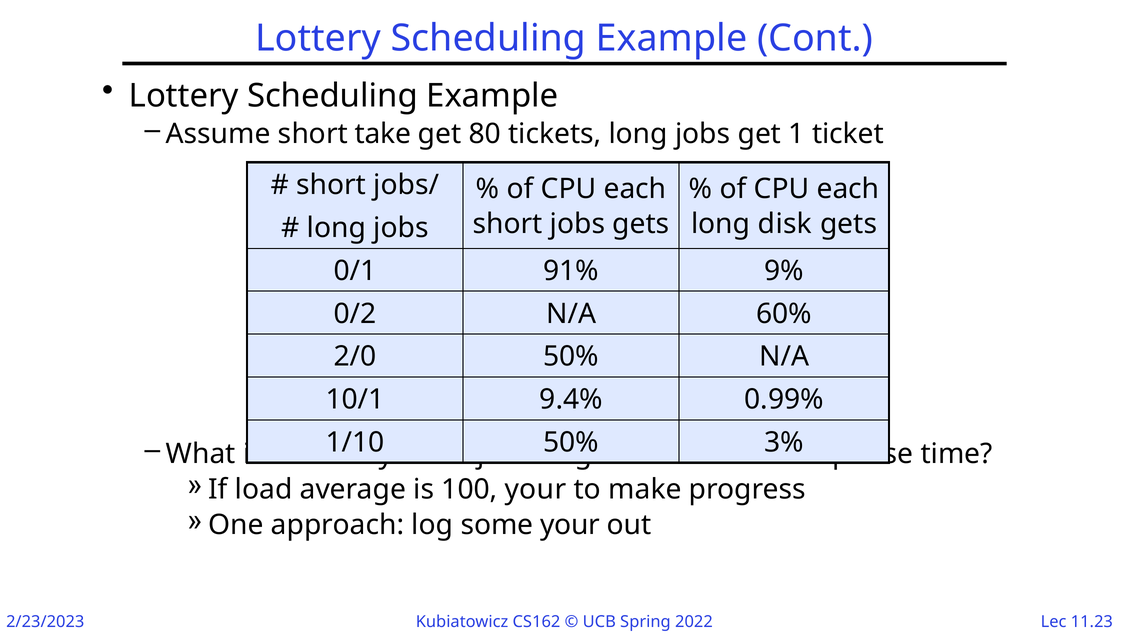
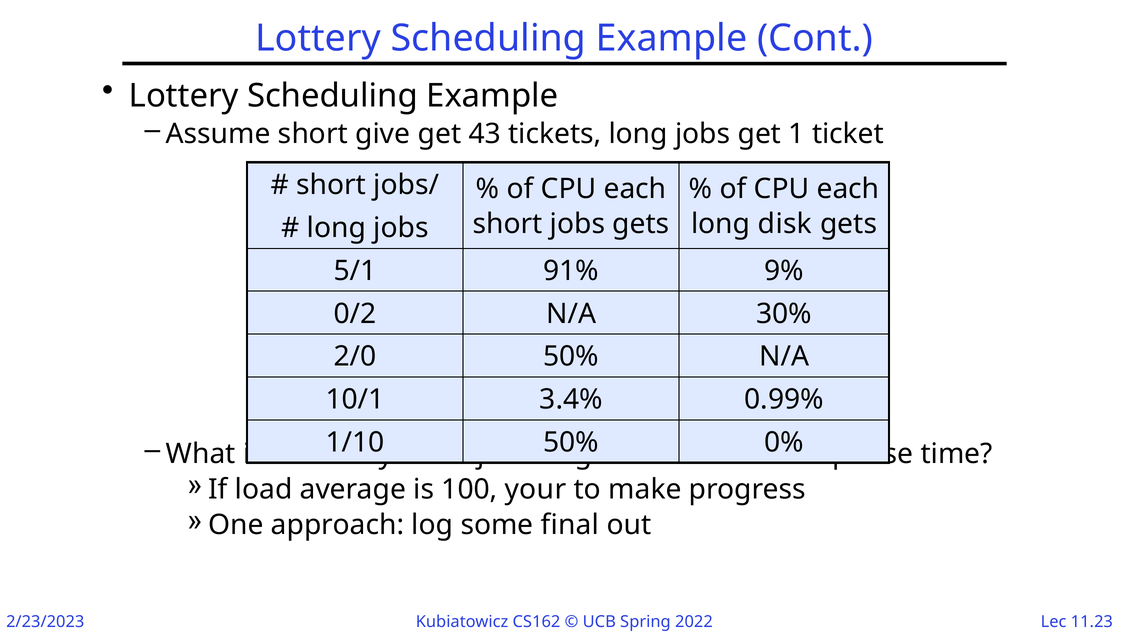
short take: take -> give (383, 134)
80: 80 -> 43 (485, 134)
0/1: 0/1 -> 5/1 (355, 271)
60%: 60% -> 30% (784, 314)
9.4%: 9.4% -> 3.4% (571, 400)
3%: 3% -> 0% (784, 442)
some your: your -> final (570, 525)
